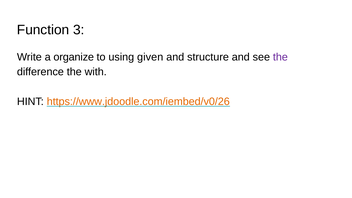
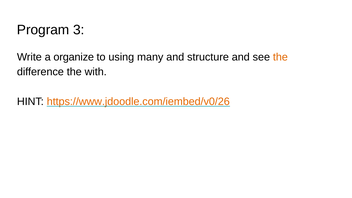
Function: Function -> Program (43, 30)
given: given -> many (150, 57)
the colour: purple -> orange (280, 57)
